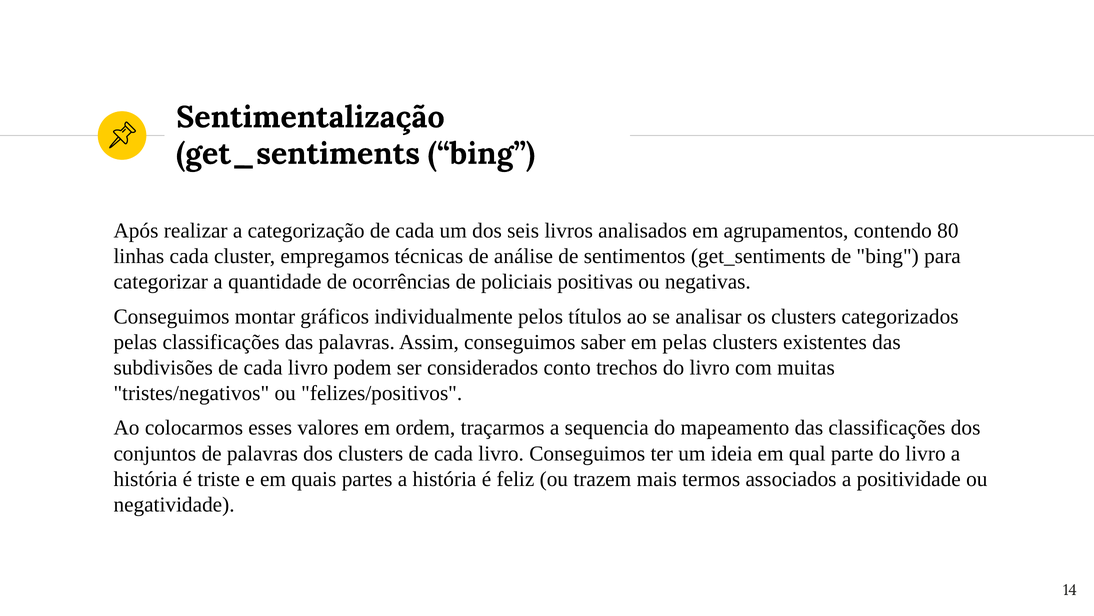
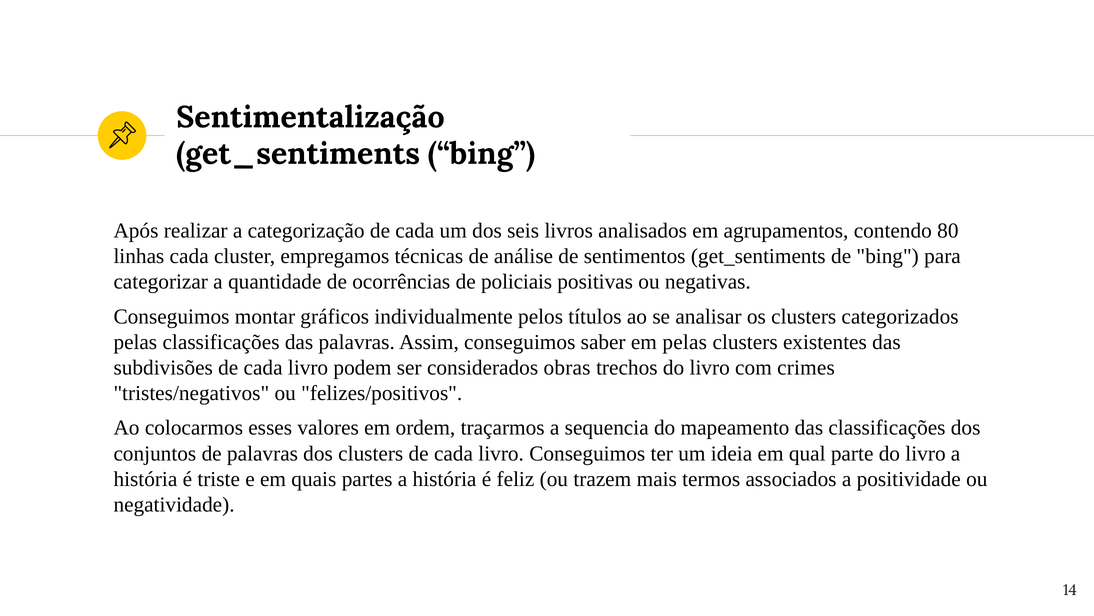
conto: conto -> obras (567, 367)
muitas: muitas -> crimes (806, 367)
